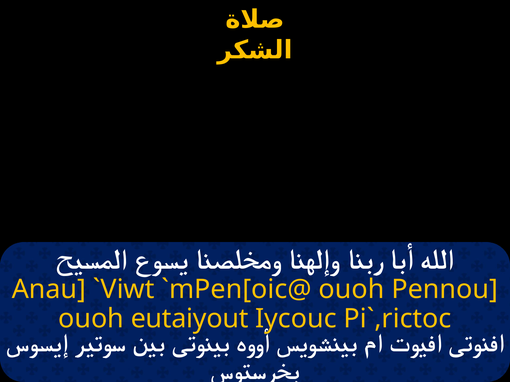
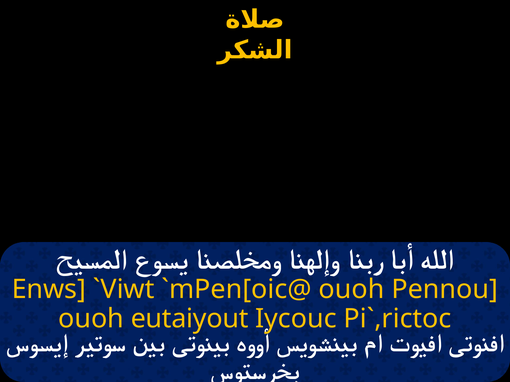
Anau: Anau -> Enws (49, 290)
